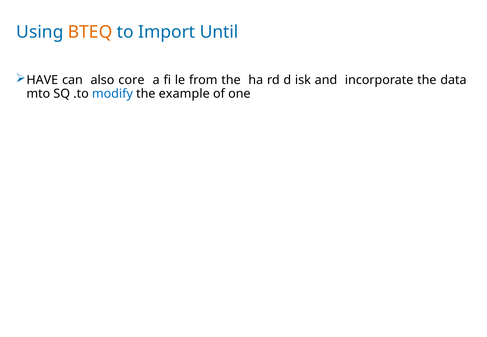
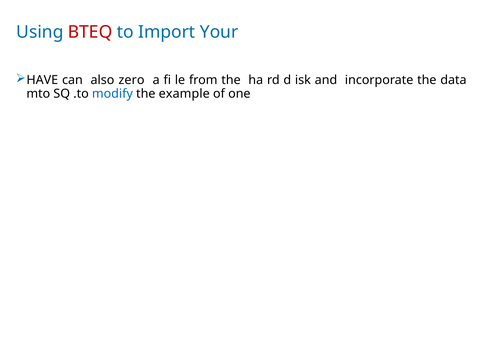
BTEQ colour: orange -> red (90, 32)
Until: Until -> Your (219, 32)
core: core -> zero (131, 80)
